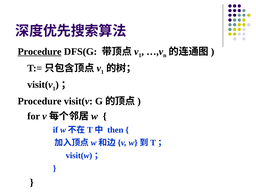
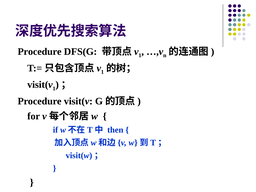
Procedure underline: present -> none (40, 52)
